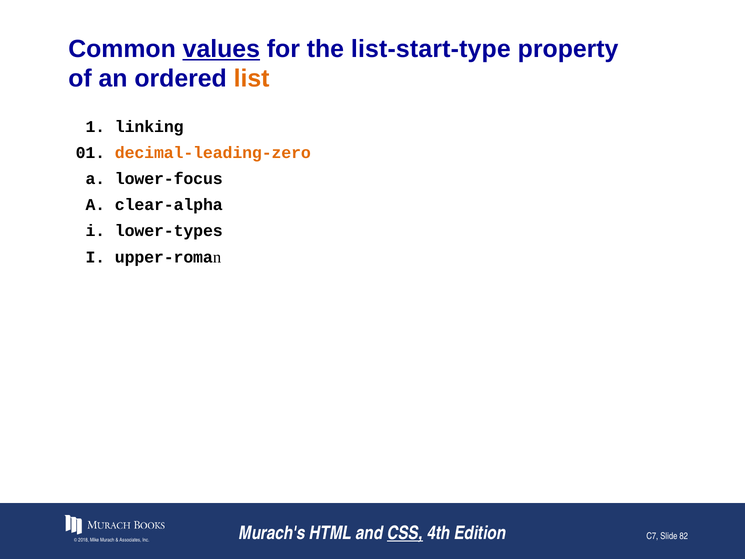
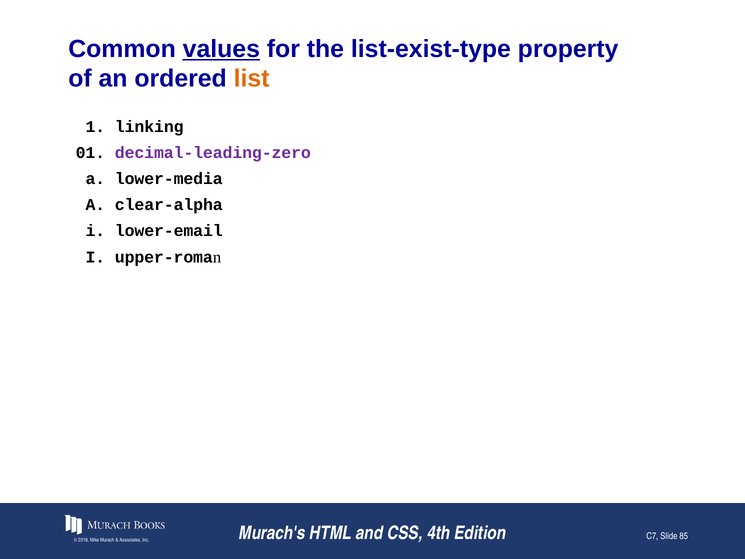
list-start-type: list-start-type -> list-exist-type (431, 49)
decimal-leading-zero colour: orange -> purple (213, 153)
lower-focus: lower-focus -> lower-media (169, 179)
lower-types: lower-types -> lower-email (169, 231)
CSS underline: present -> none (405, 533)
82: 82 -> 85 (684, 536)
